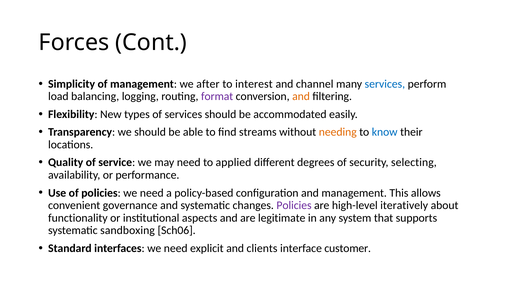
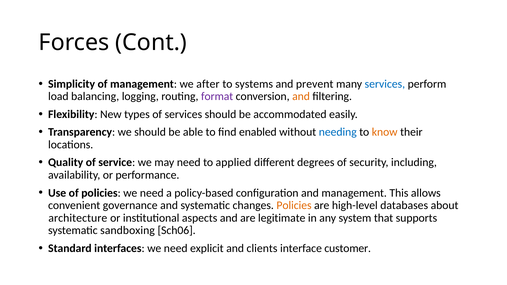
interest: interest -> systems (254, 84)
channel: channel -> prevent (315, 84)
streams: streams -> enabled (258, 132)
needing colour: orange -> blue (338, 132)
know colour: blue -> orange (385, 132)
selecting: selecting -> including (414, 163)
Policies colour: purple -> orange (294, 206)
iteratively: iteratively -> databases (404, 206)
functionality: functionality -> architecture (78, 218)
